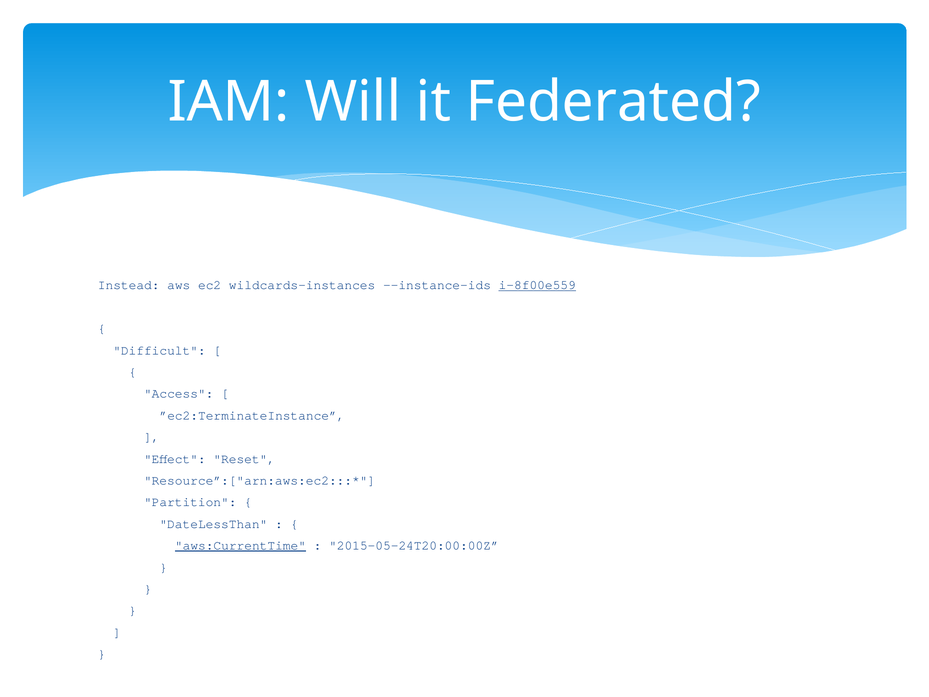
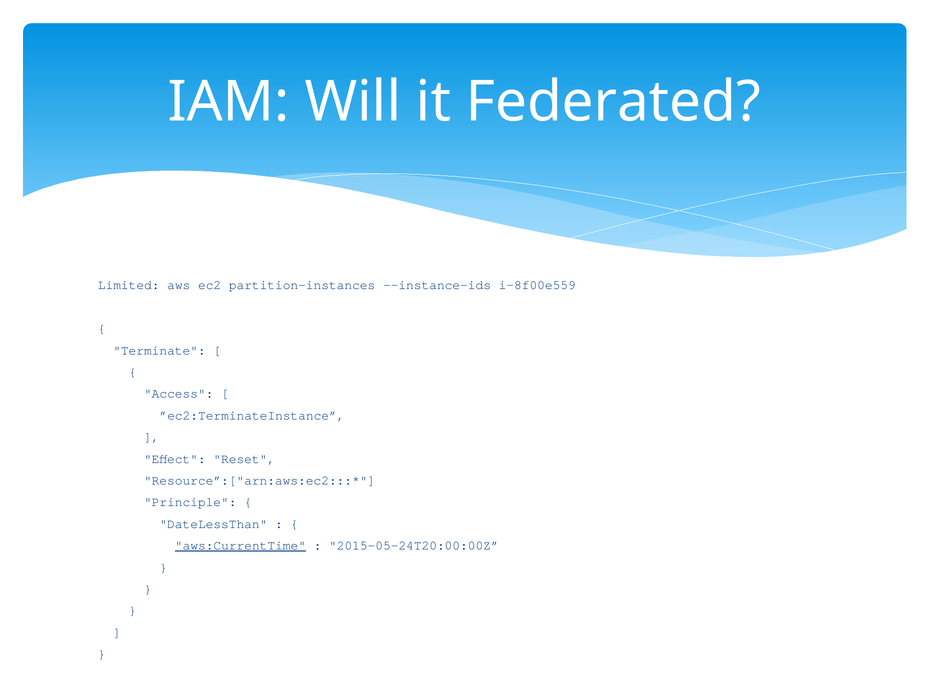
Instead: Instead -> Limited (129, 285)
wildcards-instances: wildcards-instances -> partition-instances (302, 285)
i-8f00e559 underline: present -> none (537, 285)
Difficult: Difficult -> Terminate (159, 350)
Partition: Partition -> Principle (190, 502)
